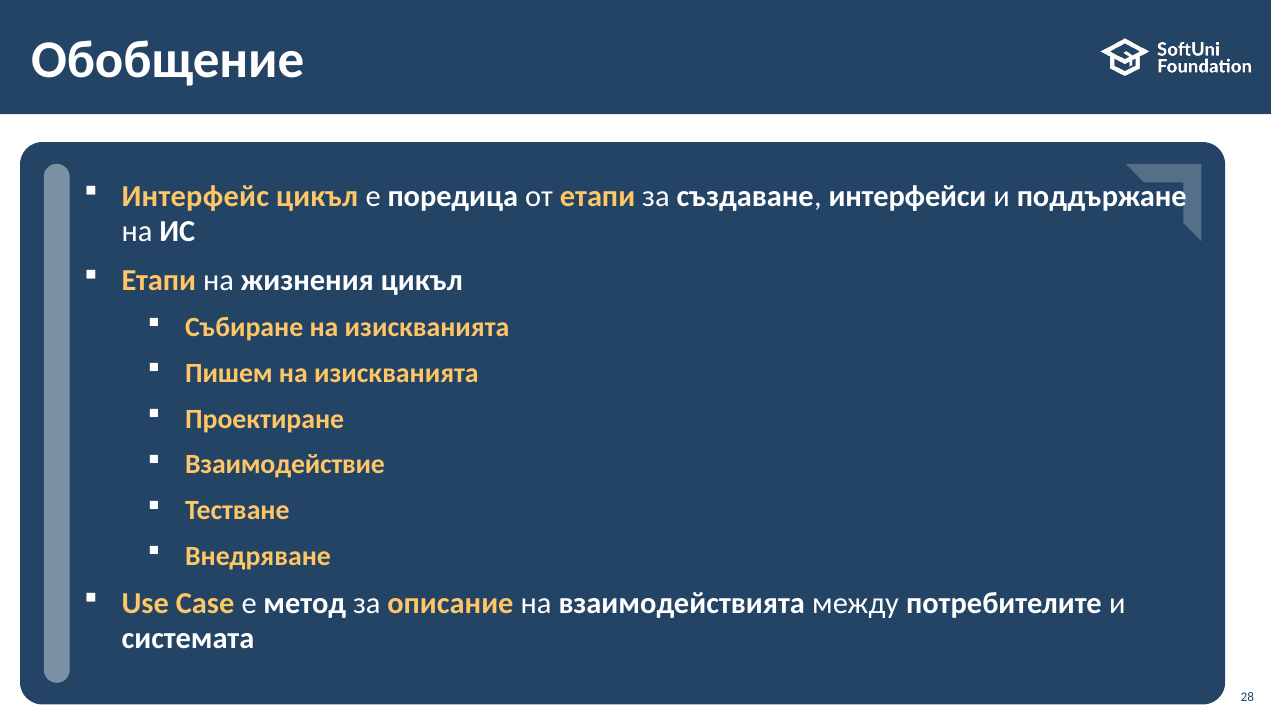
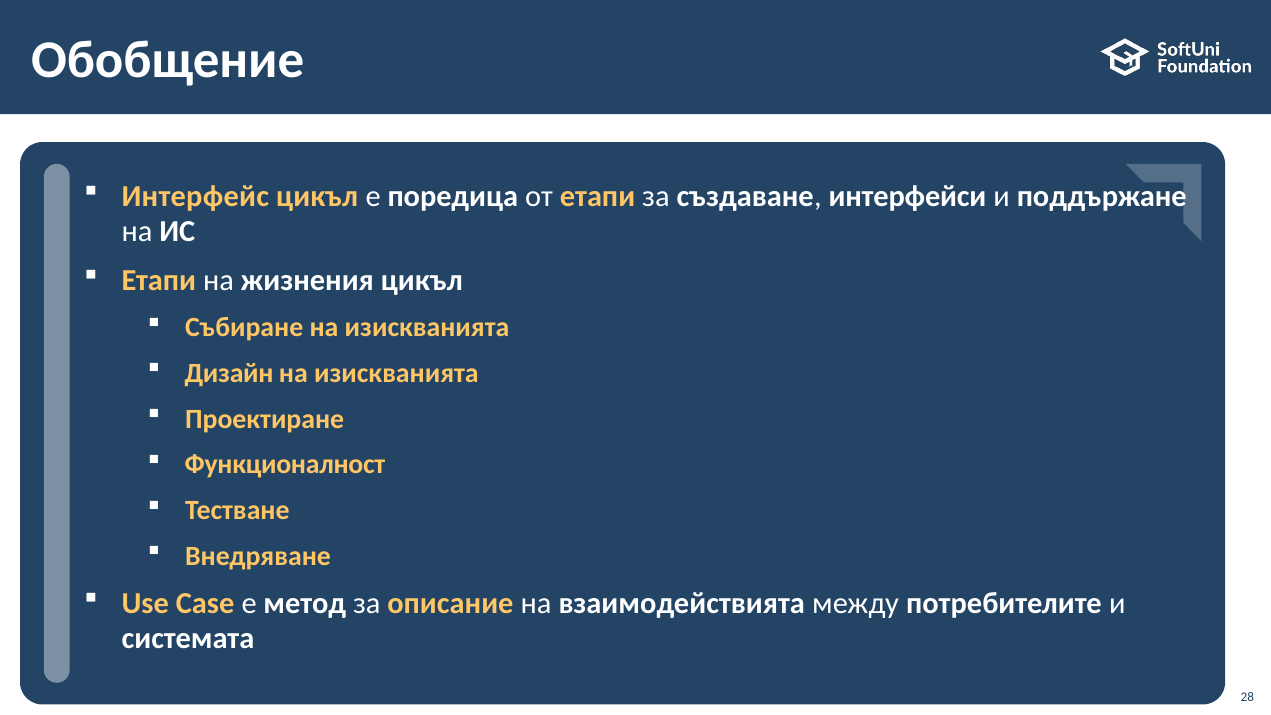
Пишем: Пишем -> Дизайн (229, 373)
Взаимодействие: Взаимодействие -> Функционалност (285, 465)
